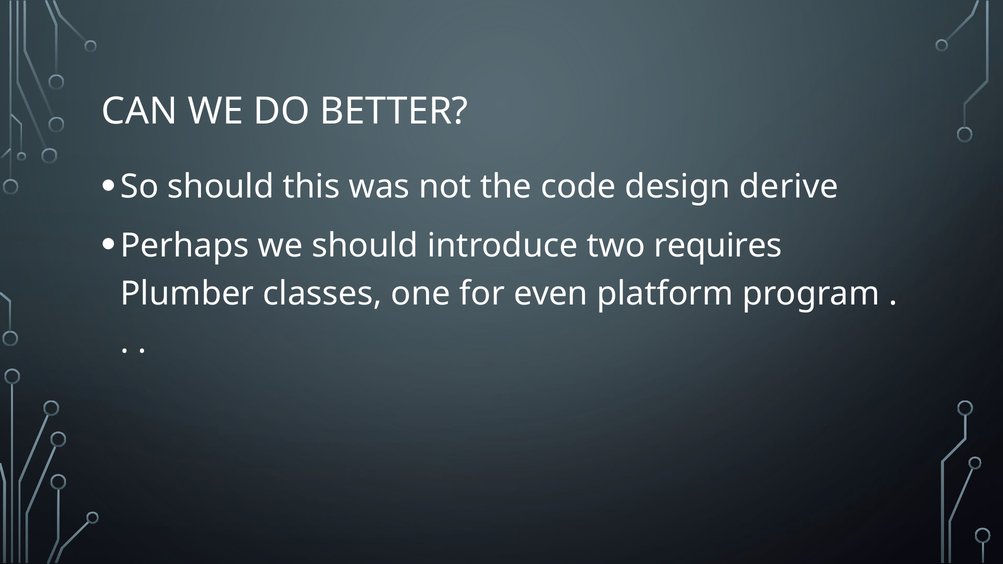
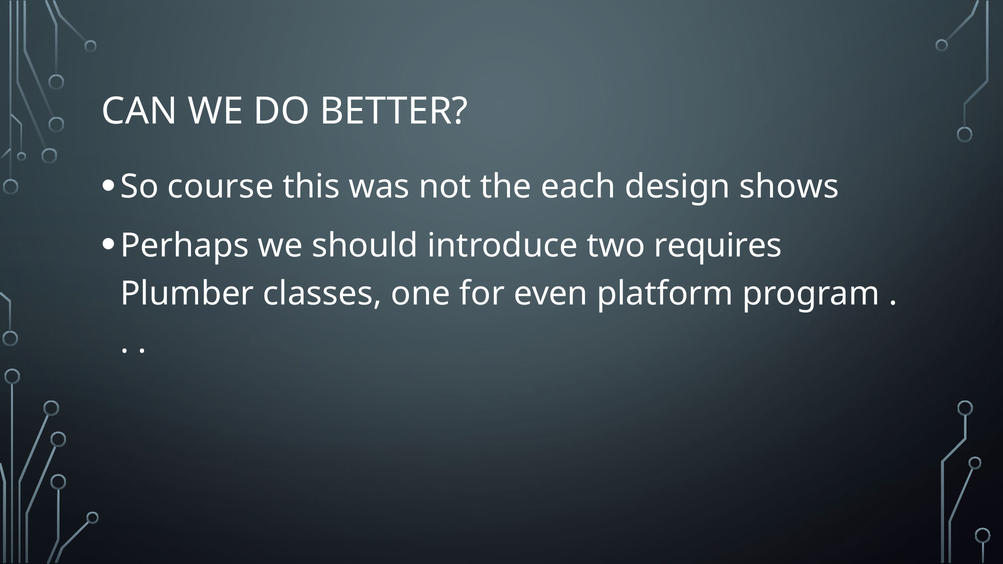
So should: should -> course (221, 187)
code: code -> each (578, 187)
derive: derive -> shows (789, 187)
